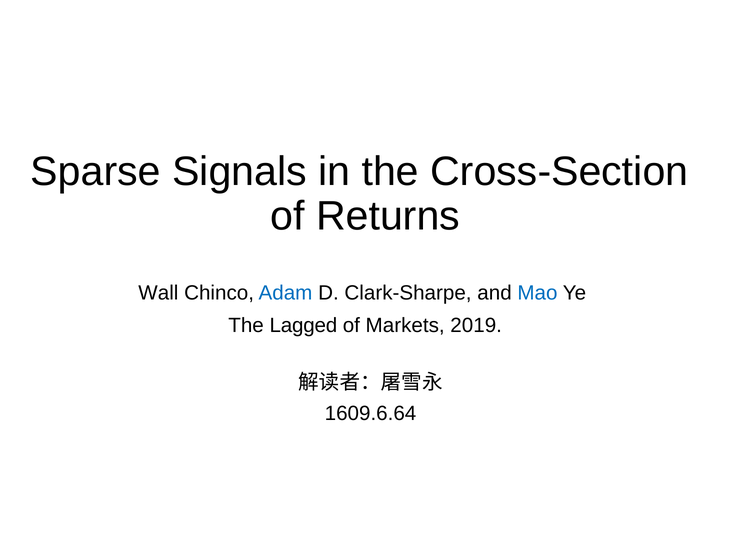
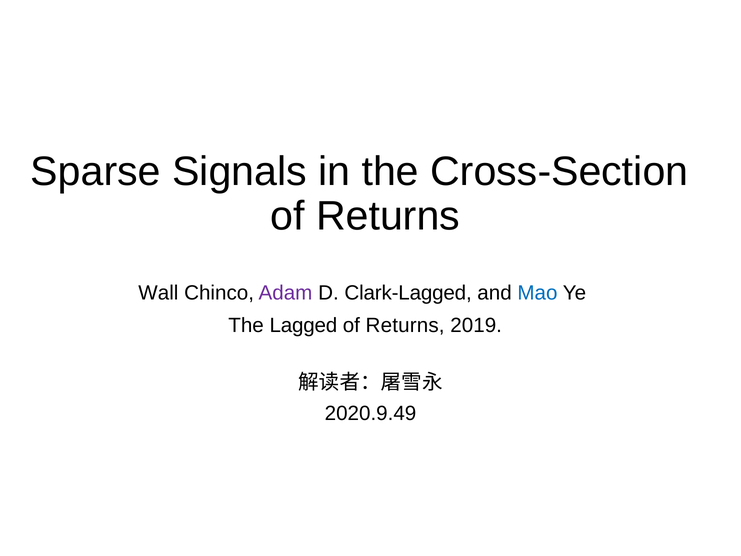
Adam colour: blue -> purple (285, 293)
Clark-Sharpe: Clark-Sharpe -> Clark-Lagged (408, 293)
Markets: Markets -> Returns (405, 325)
1609.6.64: 1609.6.64 -> 2020.9.49 (371, 413)
